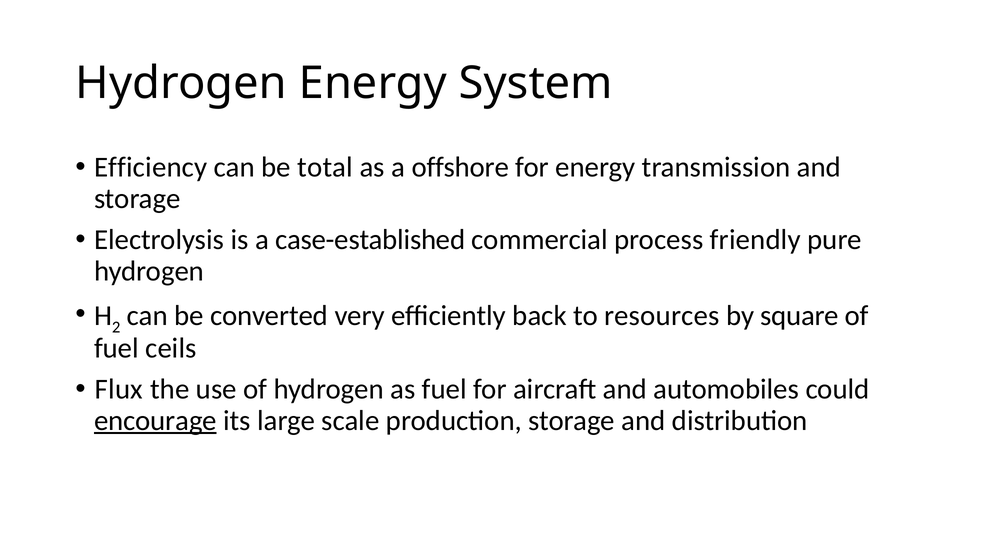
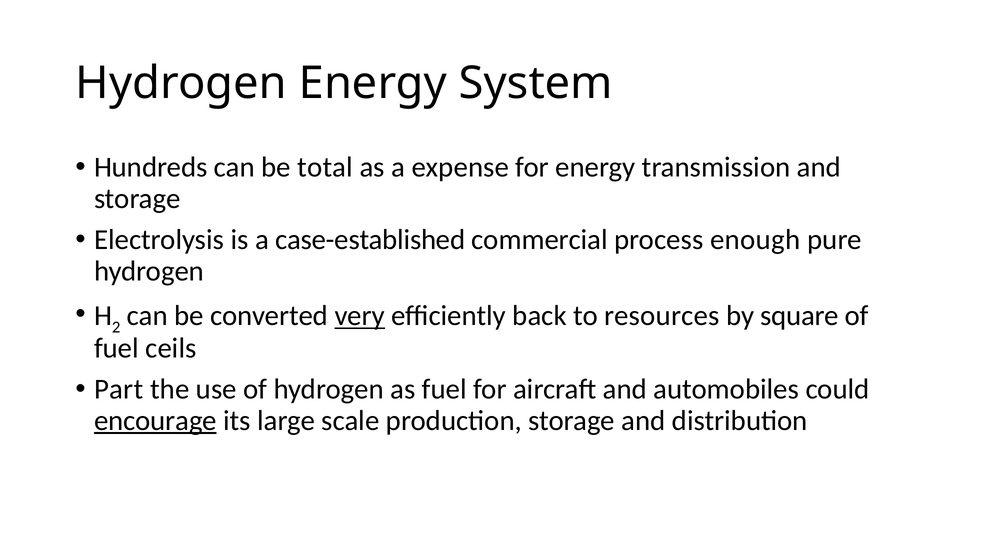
Efficiency: Efficiency -> Hundreds (151, 167)
offshore: offshore -> expense (460, 167)
friendly: friendly -> enough (755, 240)
very underline: none -> present (360, 316)
Flux: Flux -> Part (119, 389)
